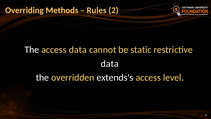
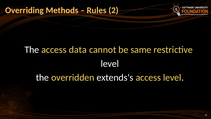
static: static -> same (141, 50)
data: data -> level (110, 63)
